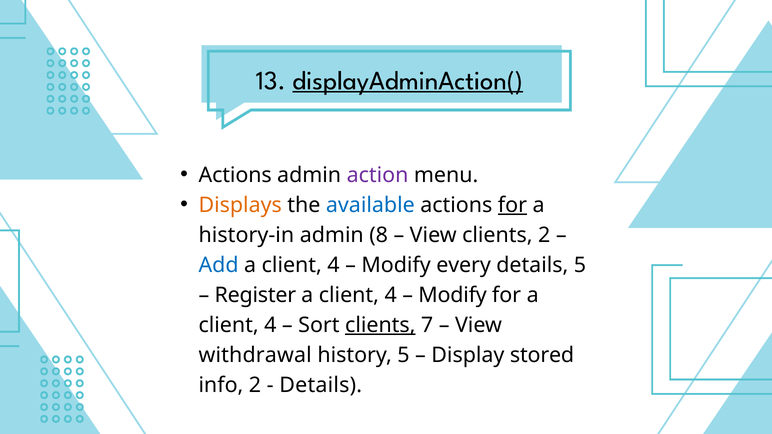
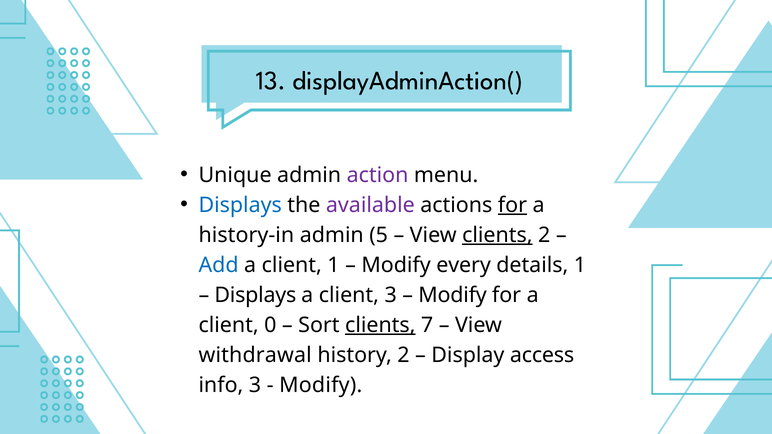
displayAdminAction( underline: present -> none (408, 81)
Actions: Actions -> Unique (235, 175)
Displays colour: orange -> blue (240, 205)
available colour: blue -> purple (370, 205)
8: 8 -> 5 (379, 235)
clients underline: none -> present (497, 235)
4: 4 -> 1 (333, 265)
details 5: 5 -> 1 (580, 265)
Register: Register -> Displays (255, 295)
4: 4 -> 3 (391, 295)
4: 4 -> 0 (270, 325)
history 5: 5 -> 2 (403, 355)
stored: stored -> access (542, 355)
info 2: 2 -> 3 (255, 385)
Details: Details -> Modify (321, 385)
